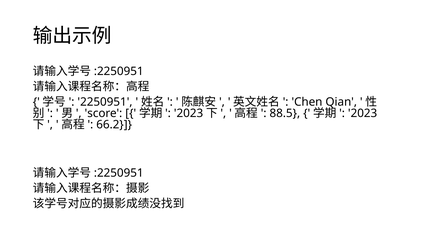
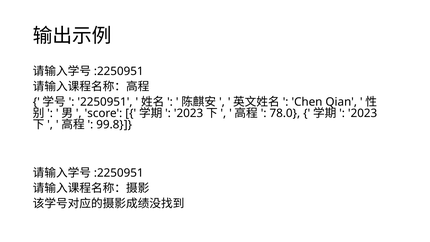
88.5: 88.5 -> 78.0 (285, 113)
66.2: 66.2 -> 99.8 (114, 125)
